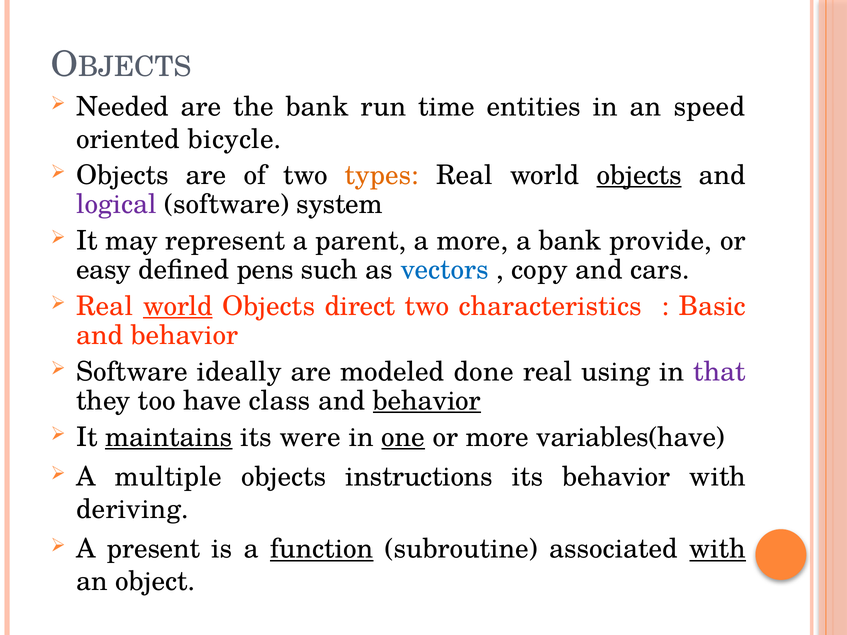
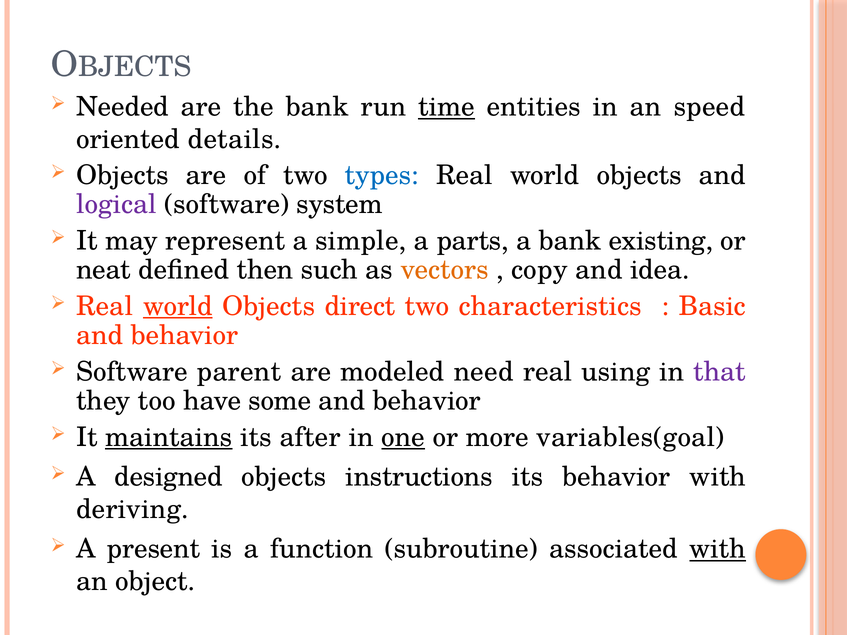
time underline: none -> present (446, 107)
bicycle: bicycle -> details (235, 139)
types colour: orange -> blue (382, 175)
objects underline: present -> none (639, 175)
parent: parent -> simple (361, 241)
a more: more -> parts (473, 241)
provide: provide -> existing (661, 241)
easy: easy -> neat (104, 270)
pens: pens -> then (265, 270)
vectors colour: blue -> orange (445, 270)
cars: cars -> idea (660, 270)
ideally: ideally -> parent (239, 372)
done: done -> need (484, 372)
class: class -> some (280, 401)
behavior underline: present -> none (427, 401)
were: were -> after (310, 437)
variables(have: variables(have -> variables(goal (630, 437)
multiple: multiple -> designed (169, 477)
function underline: present -> none (322, 549)
